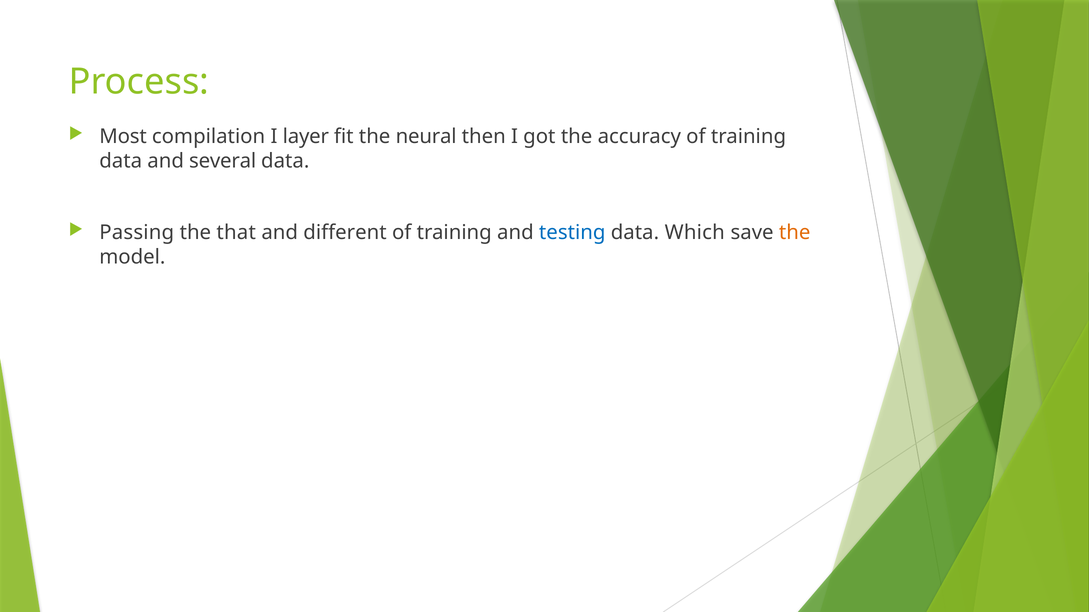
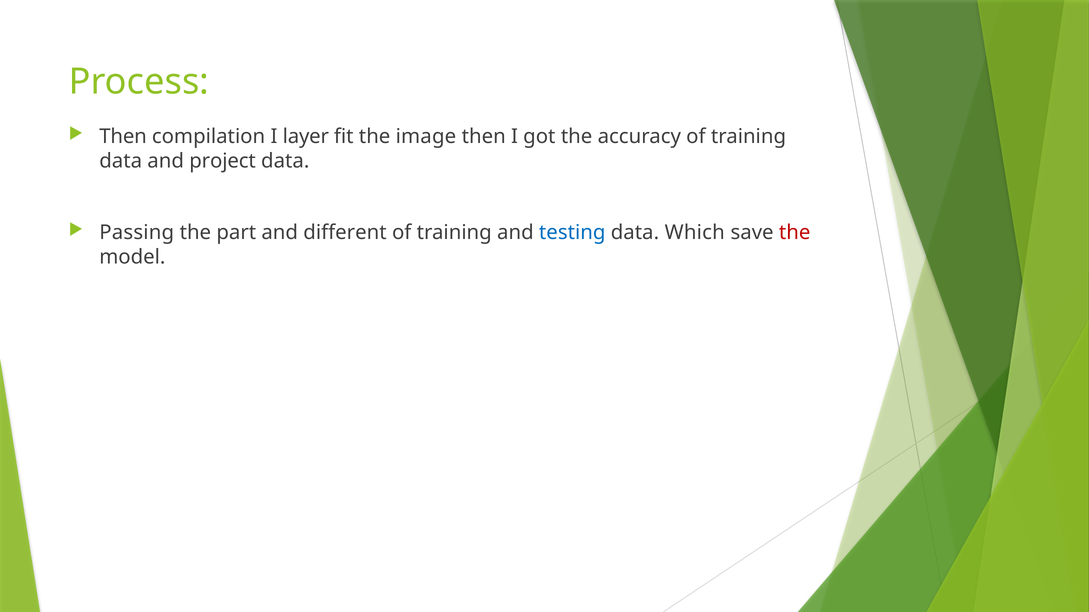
Most: Most -> Then (123, 137)
neural: neural -> image (426, 137)
several: several -> project (223, 161)
that: that -> part (236, 233)
the colour: orange -> red (795, 233)
